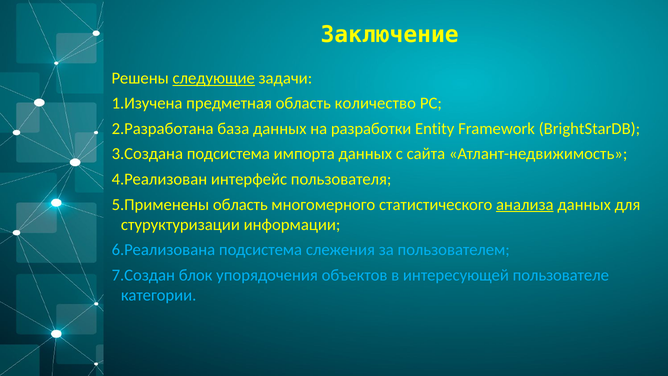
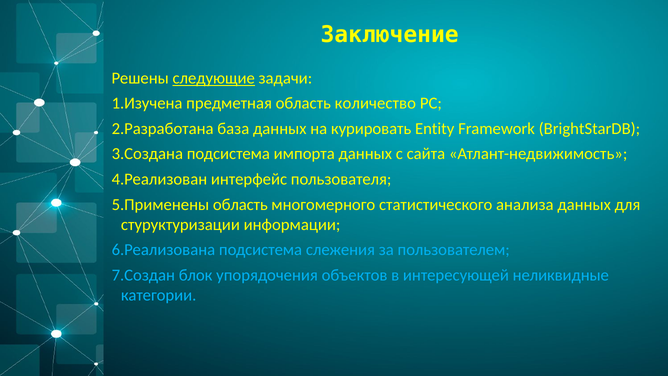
разработки: разработки -> курировать (371, 129)
анализа underline: present -> none (525, 204)
пользователе: пользователе -> неликвидные (561, 275)
